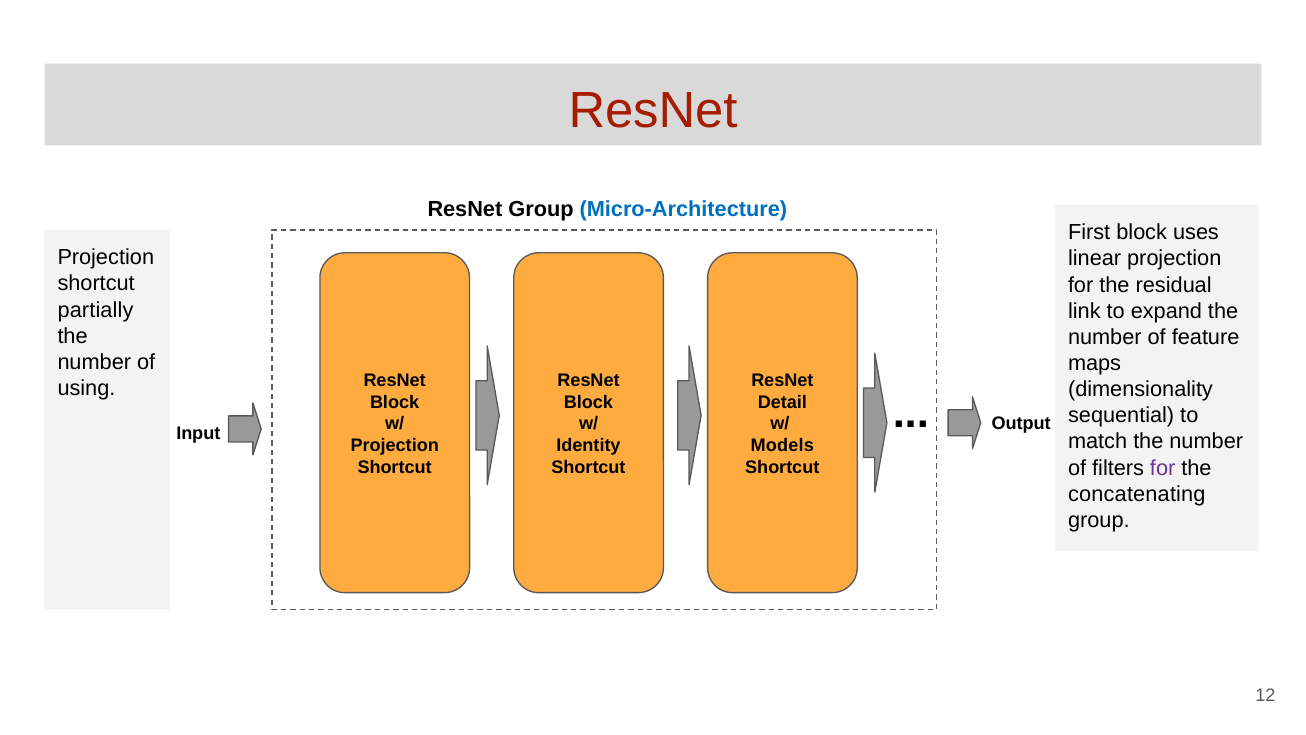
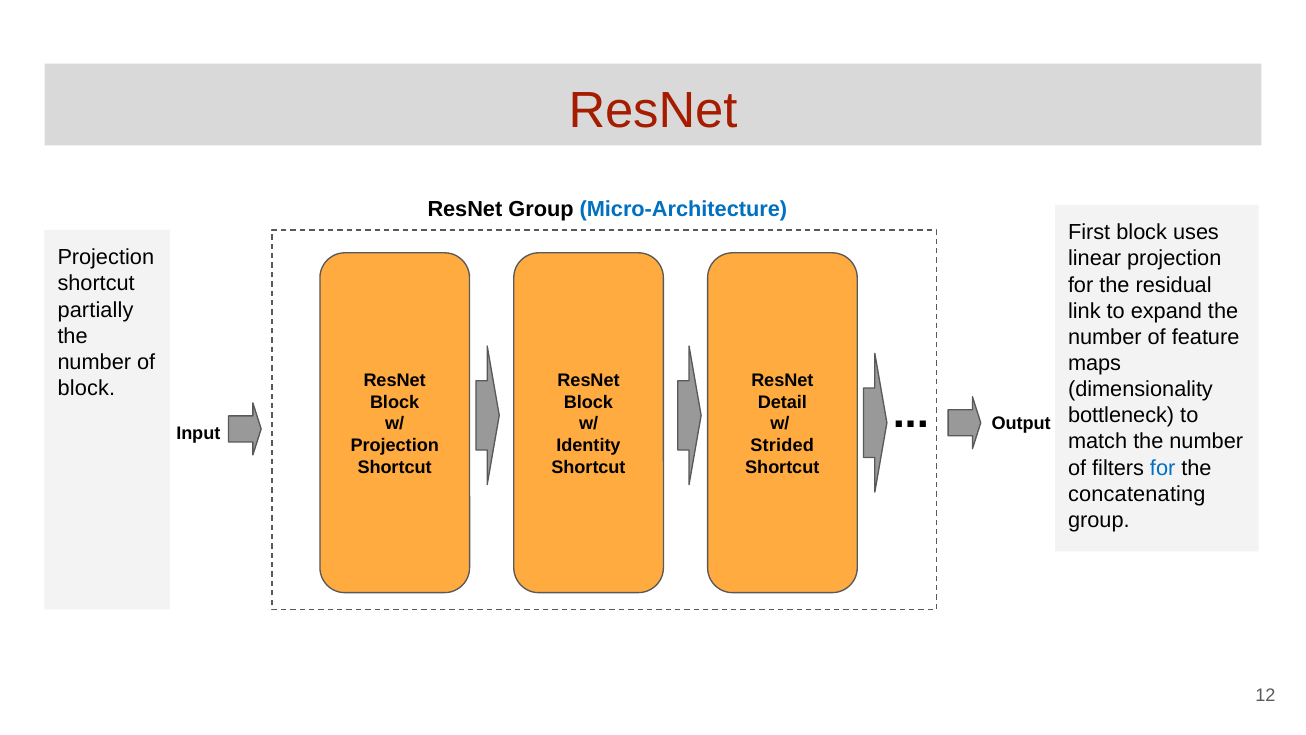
using: using -> block (86, 388)
sequential: sequential -> bottleneck (1121, 415)
Models: Models -> Strided (782, 446)
for colour: purple -> blue (1163, 468)
